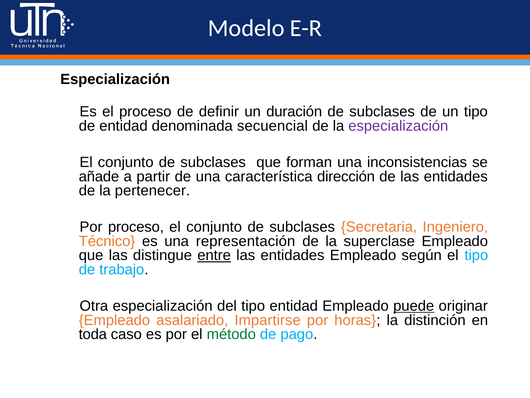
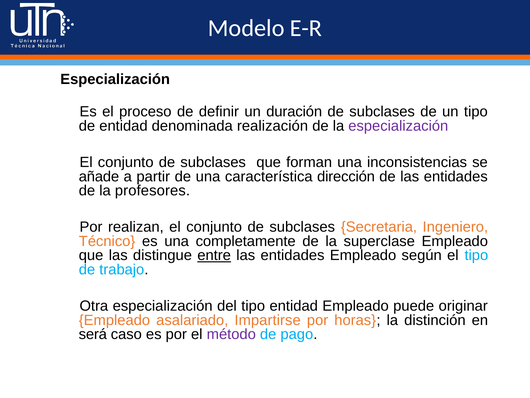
secuencial: secuencial -> realización (272, 126)
pertenecer: pertenecer -> profesores (152, 190)
proceso: proceso -> realizan (136, 227)
representación: representación -> completamente (246, 241)
puede underline: present -> none (414, 306)
toda: toda -> será (93, 334)
método colour: green -> purple (231, 334)
